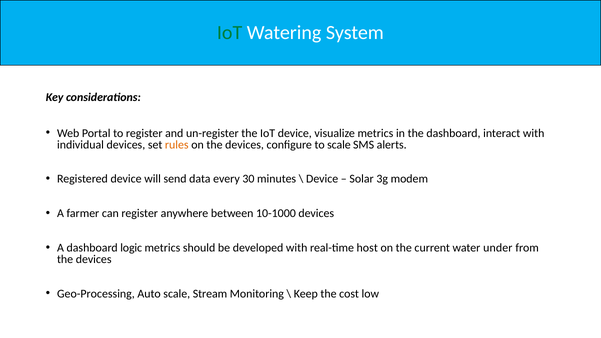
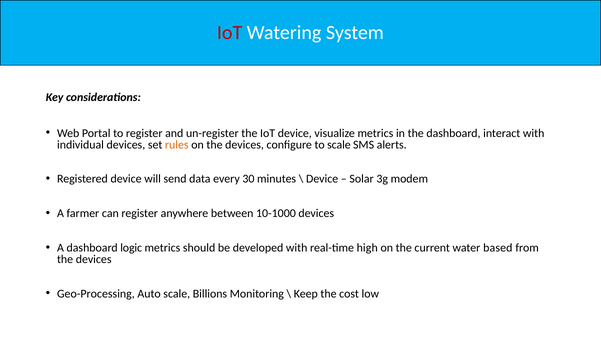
IoT colour: green -> red (230, 33)
host: host -> high (367, 248)
under: under -> based (498, 248)
Stream: Stream -> Billions (210, 294)
